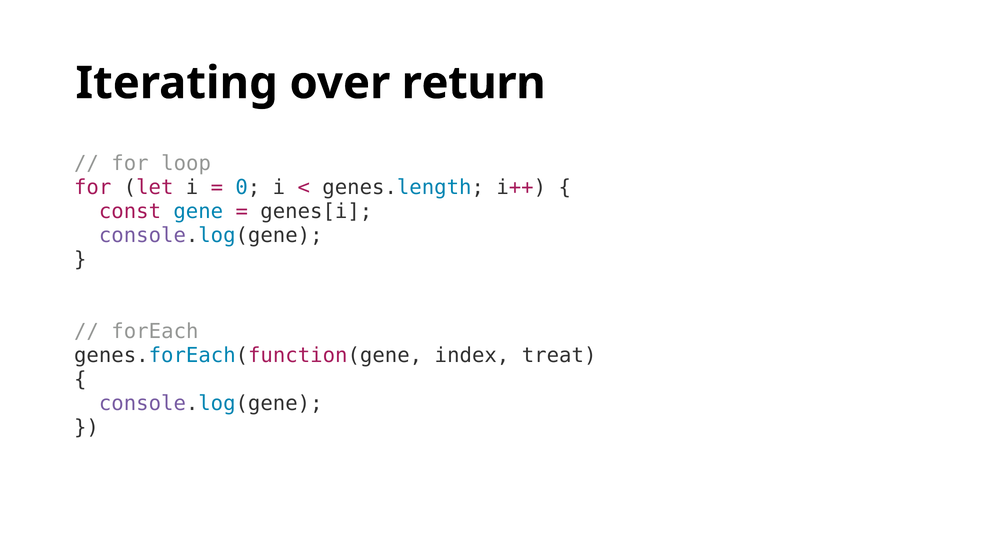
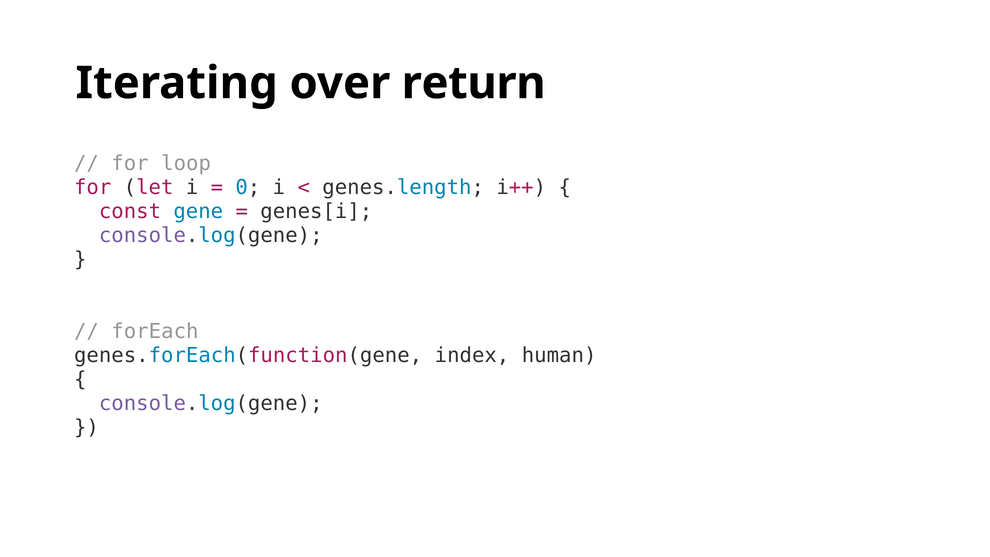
treat: treat -> human (559, 355)
